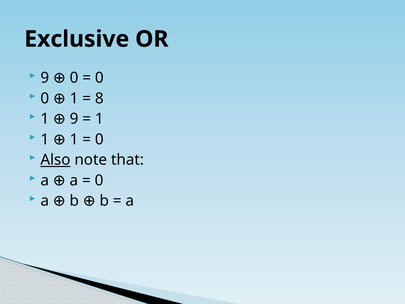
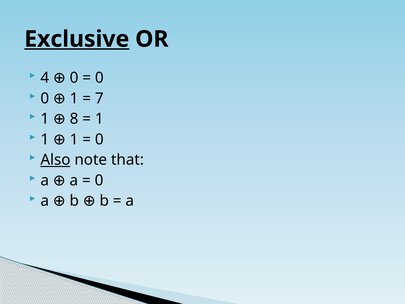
Exclusive underline: none -> present (77, 39)
9: 9 -> 4 (45, 78)
8: 8 -> 7 (99, 98)
1 9: 9 -> 8 (74, 119)
